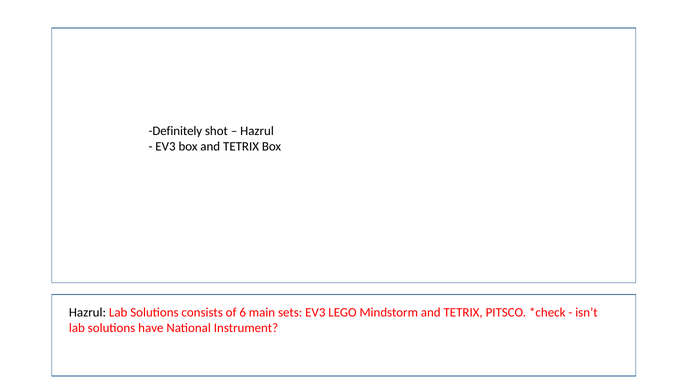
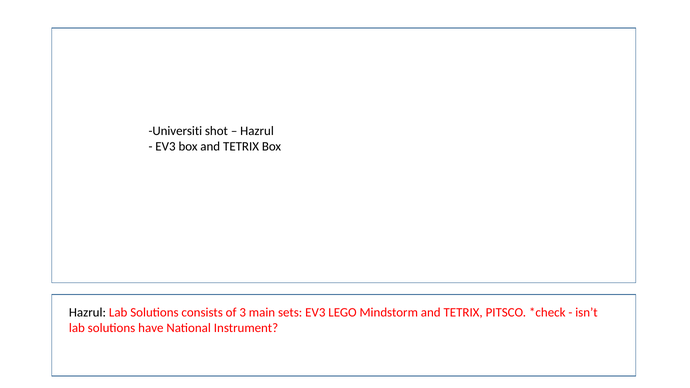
Definitely: Definitely -> Universiti (175, 131)
6: 6 -> 3 (243, 313)
